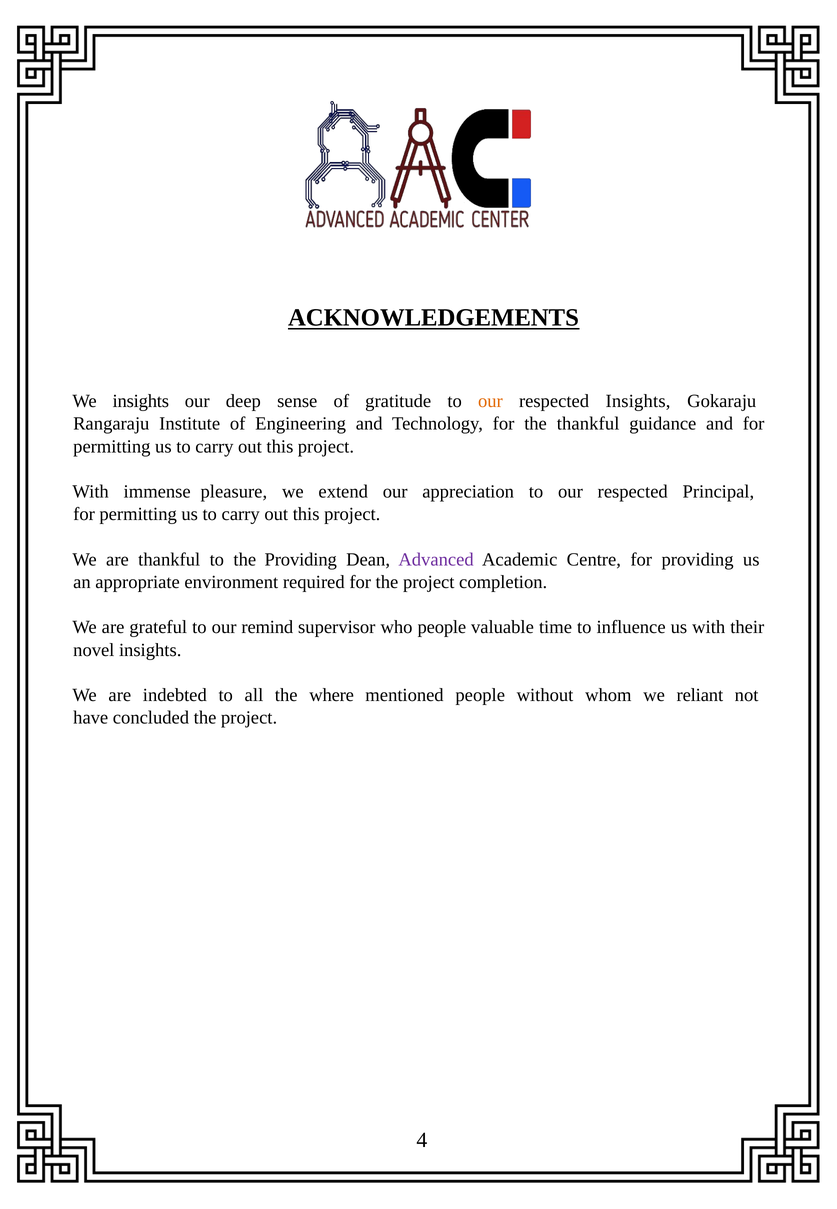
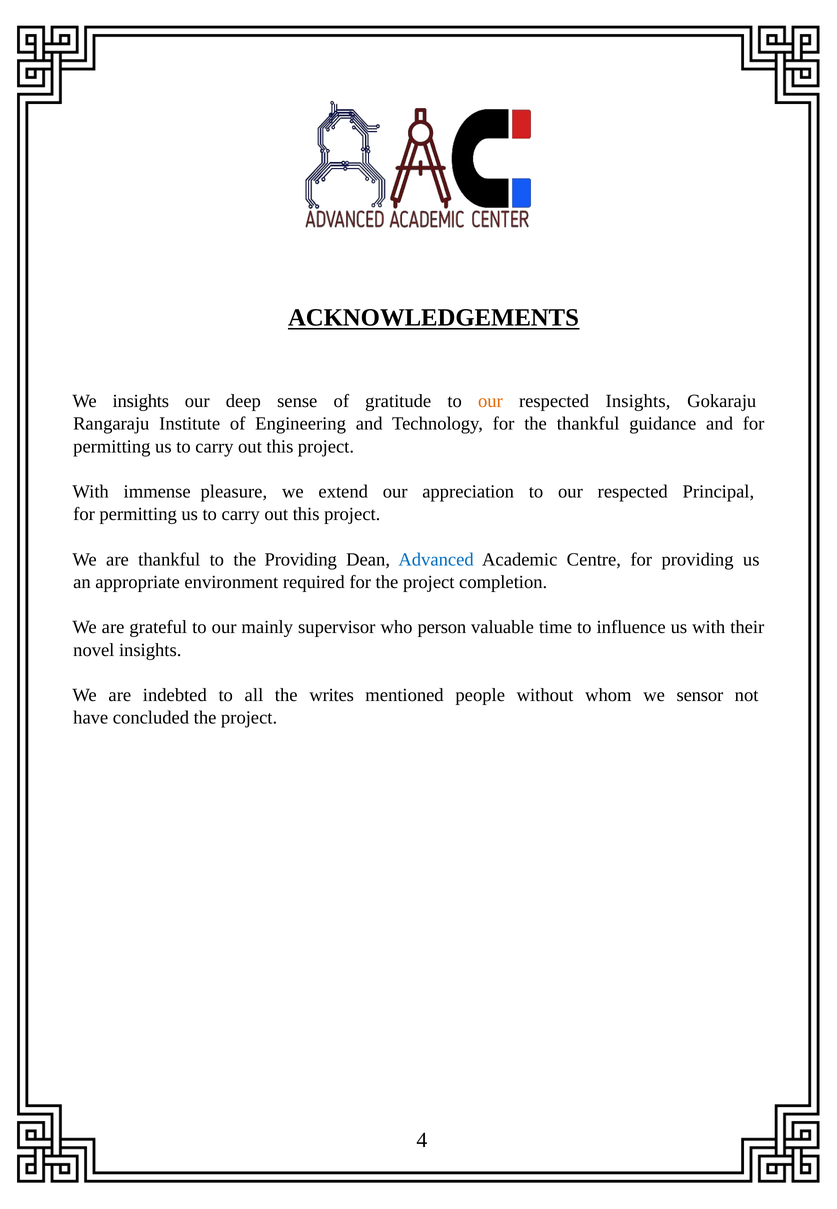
Advanced colour: purple -> blue (436, 559)
remind: remind -> mainly (267, 627)
who people: people -> person (442, 627)
where: where -> writes (332, 695)
reliant: reliant -> sensor (700, 695)
